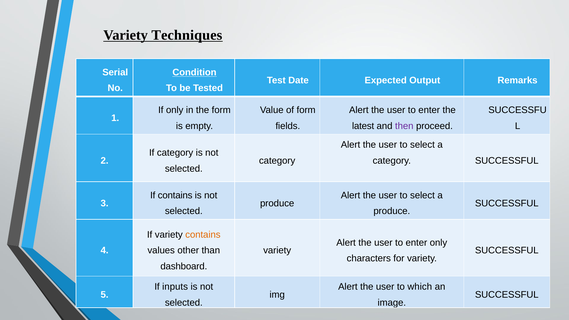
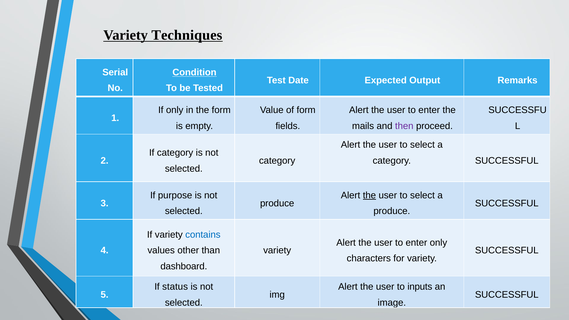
latest: latest -> mails (363, 126)
If contains: contains -> purpose (175, 195)
the underline: none -> present (369, 195)
contains colour: orange -> blue (203, 235)
inputs: inputs -> status (175, 287)
which: which -> inputs (420, 287)
